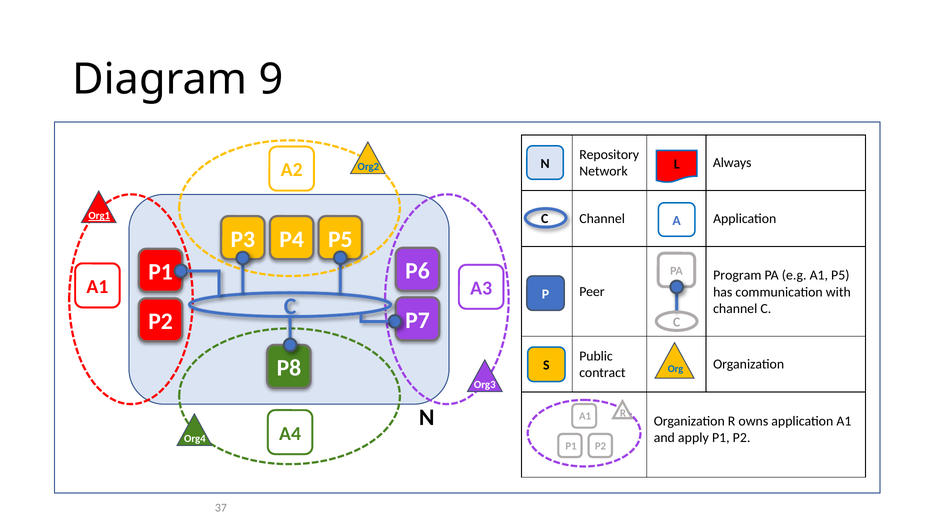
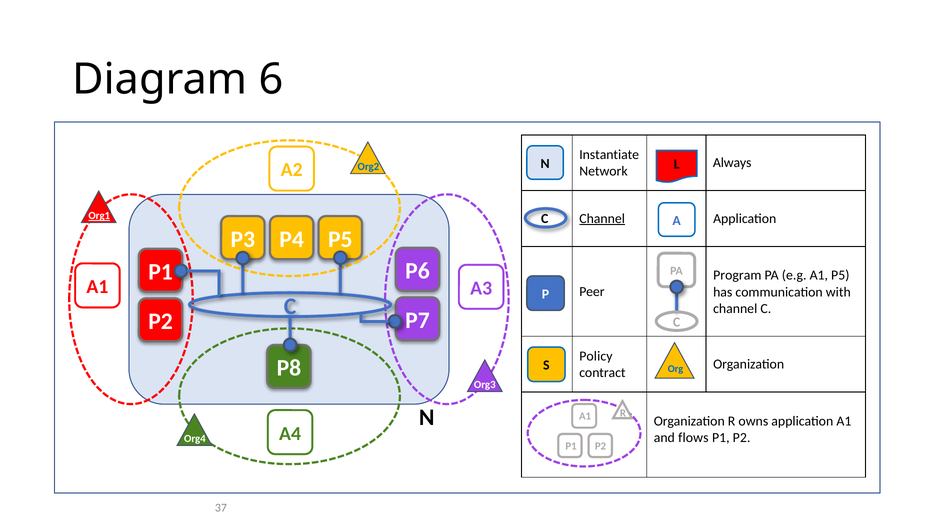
9: 9 -> 6 (271, 79)
Repository: Repository -> Instantiate (609, 154)
Channel underline: none -> present (602, 219)
Public: Public -> Policy (596, 356)
apply: apply -> flows (693, 437)
